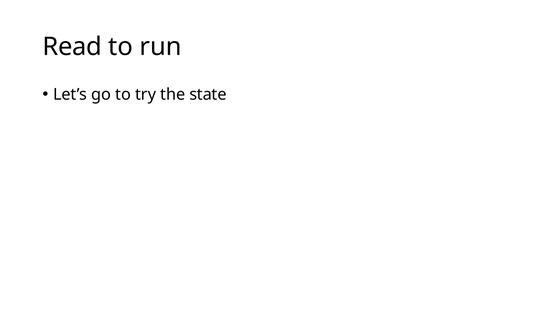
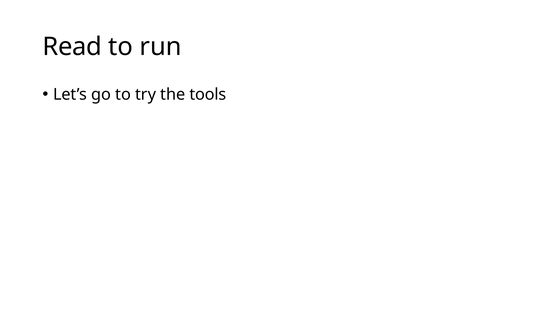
state: state -> tools (208, 94)
